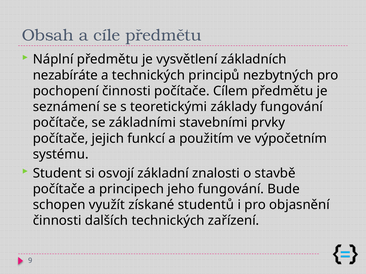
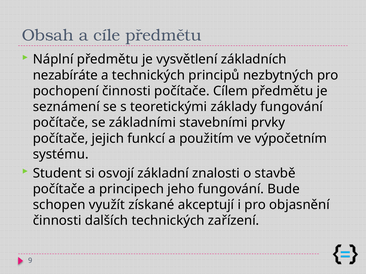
studentů: studentů -> akceptují (206, 205)
